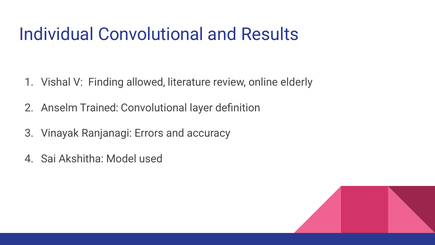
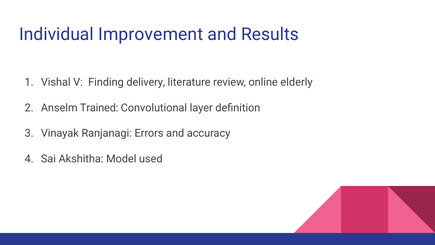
Individual Convolutional: Convolutional -> Improvement (151, 34)
allowed: allowed -> delivery (146, 82)
